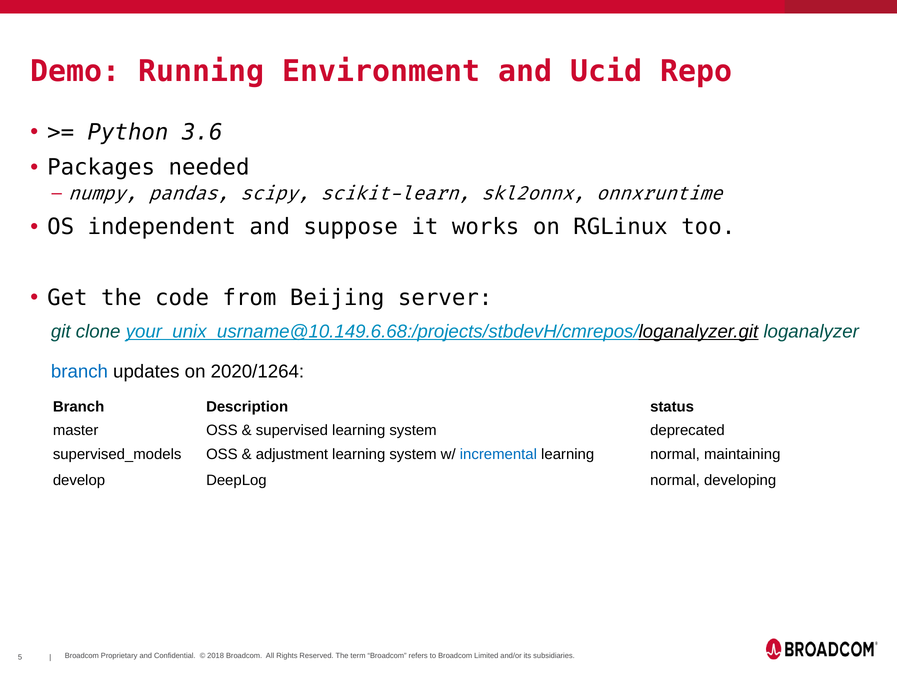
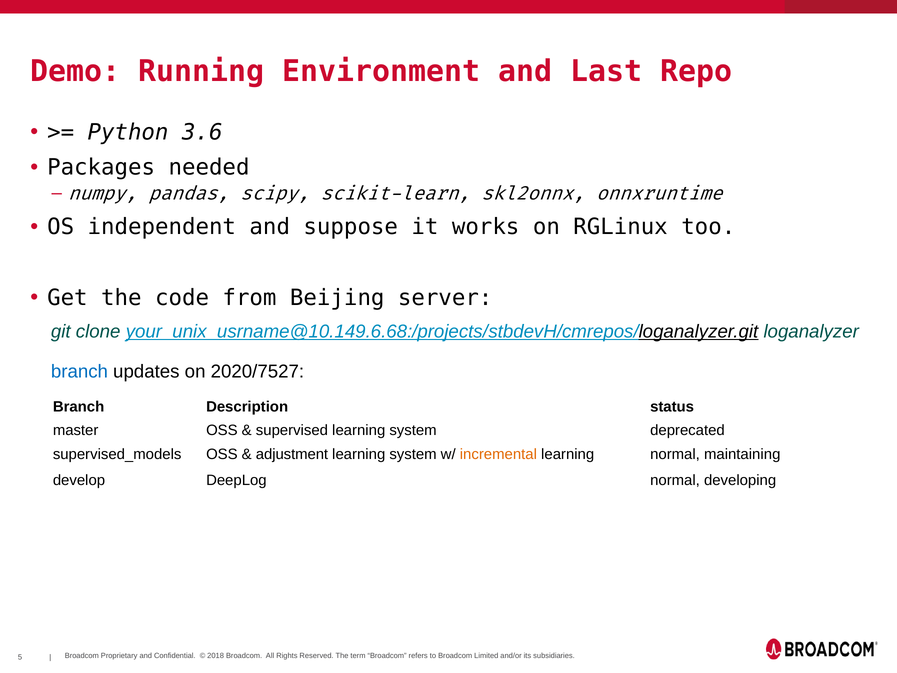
Ucid: Ucid -> Last (606, 71)
2020/1264: 2020/1264 -> 2020/7527 (257, 372)
incremental colour: blue -> orange (498, 454)
